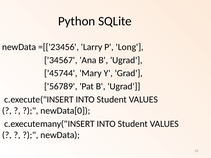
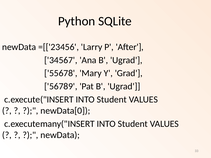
Long: Long -> After (130, 47)
45744: 45744 -> 55678 (61, 73)
